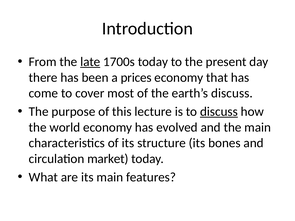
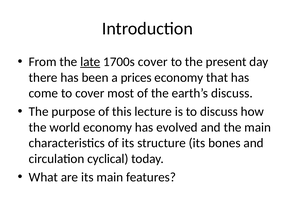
1700s today: today -> cover (153, 62)
discuss underline: present -> none (219, 112)
market: market -> cyclical (108, 159)
